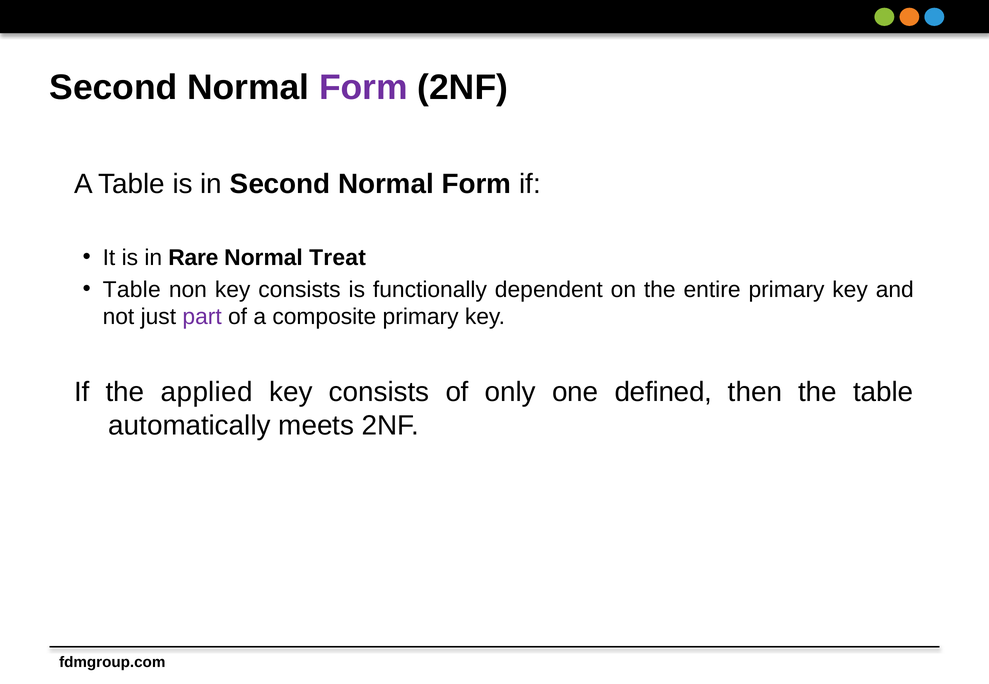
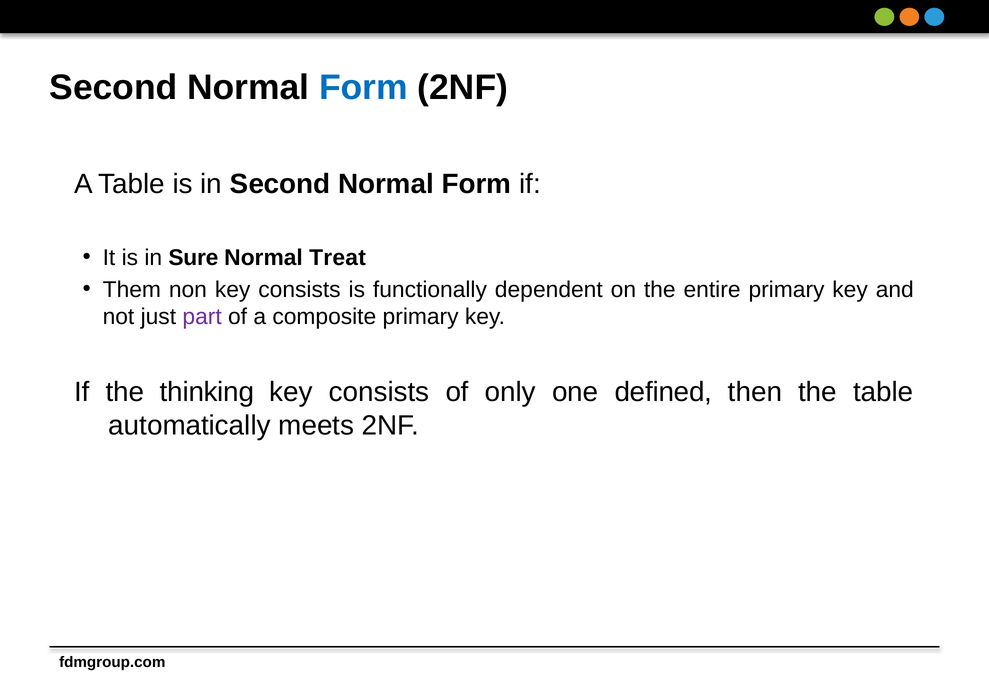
Form colour: purple -> blue (363, 88)
Rare: Rare -> Sure (193, 258)
Table: Table -> Them (132, 290)
applied: applied -> thinking (207, 393)
